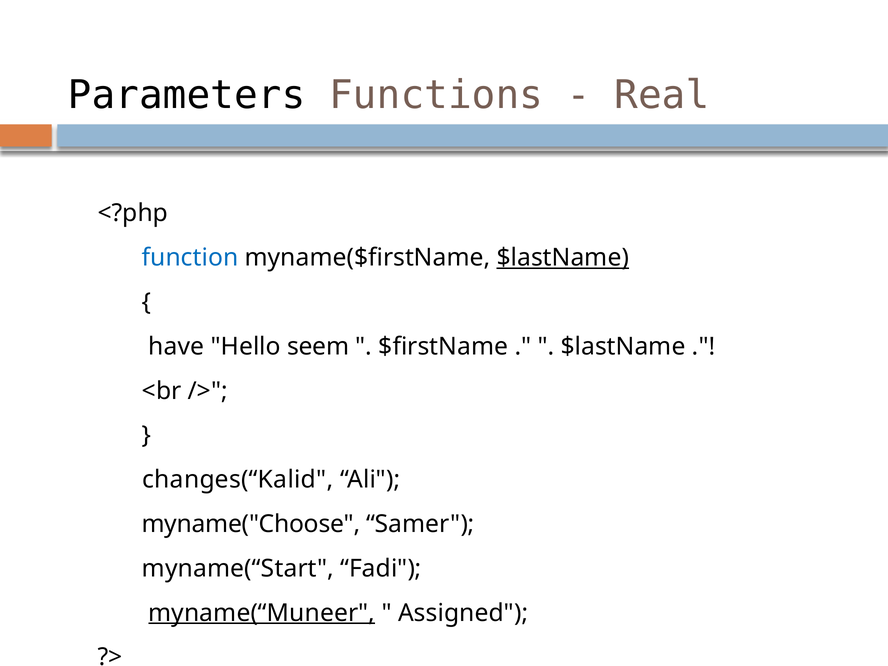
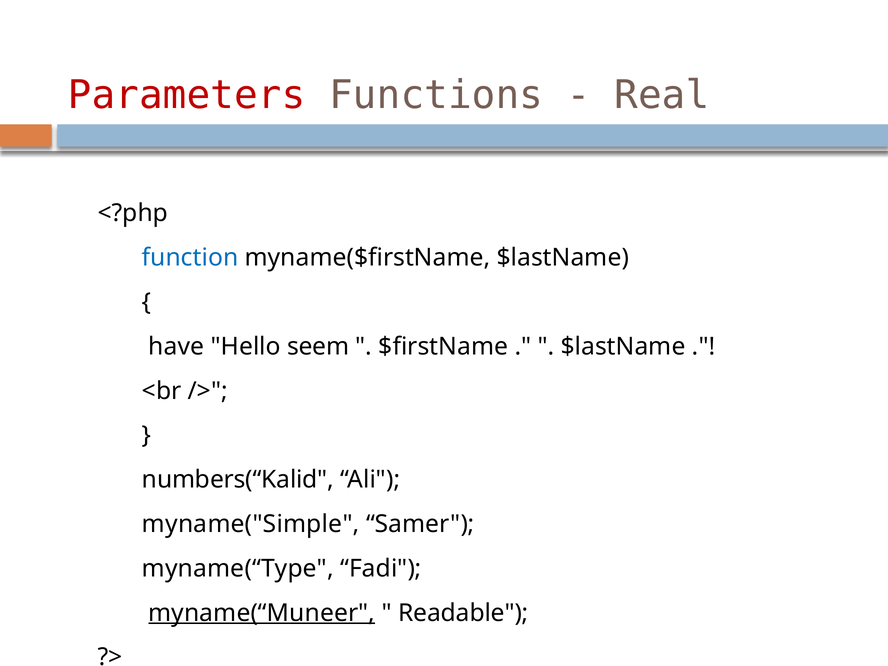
Parameters colour: black -> red (187, 95)
$lastName underline: present -> none (563, 258)
changes(“Kalid: changes(“Kalid -> numbers(“Kalid (238, 480)
myname("Choose: myname("Choose -> myname("Simple (251, 524)
myname(“Start: myname(“Start -> myname(“Type (238, 568)
Assigned: Assigned -> Readable (463, 613)
